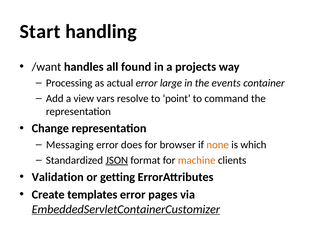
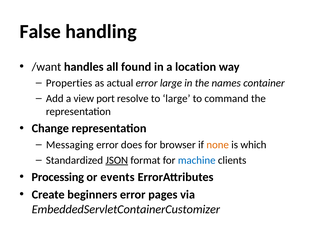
Start: Start -> False (40, 31)
projects: projects -> location (196, 67)
Processing: Processing -> Properties (69, 83)
events: events -> names (226, 83)
vars: vars -> port (106, 98)
to point: point -> large (176, 98)
machine colour: orange -> blue (197, 160)
Validation: Validation -> Processing (58, 177)
getting: getting -> events (117, 177)
templates: templates -> beginners (92, 194)
EmbeddedServletContainerCustomizer underline: present -> none (126, 209)
